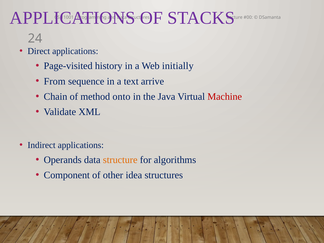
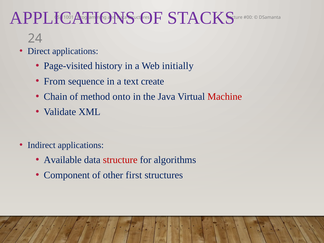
arrive: arrive -> create (153, 81)
Operands: Operands -> Available (63, 160)
structure colour: orange -> red (120, 160)
idea: idea -> first (134, 175)
